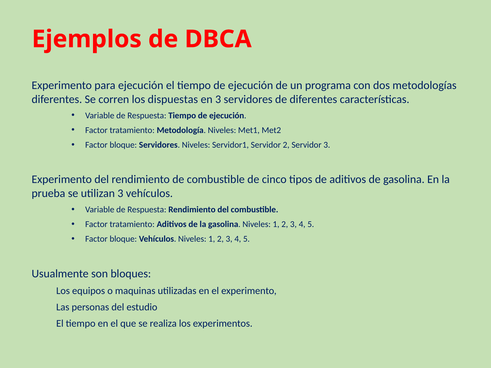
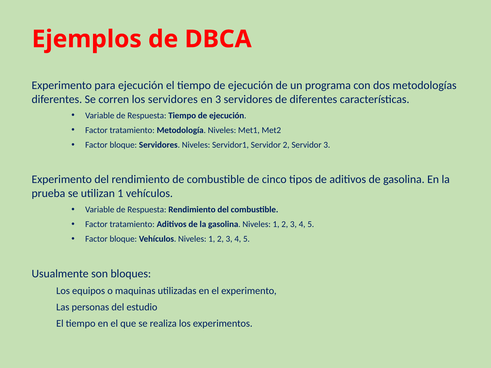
los dispuestas: dispuestas -> servidores (173, 99)
utilizan 3: 3 -> 1 (120, 194)
